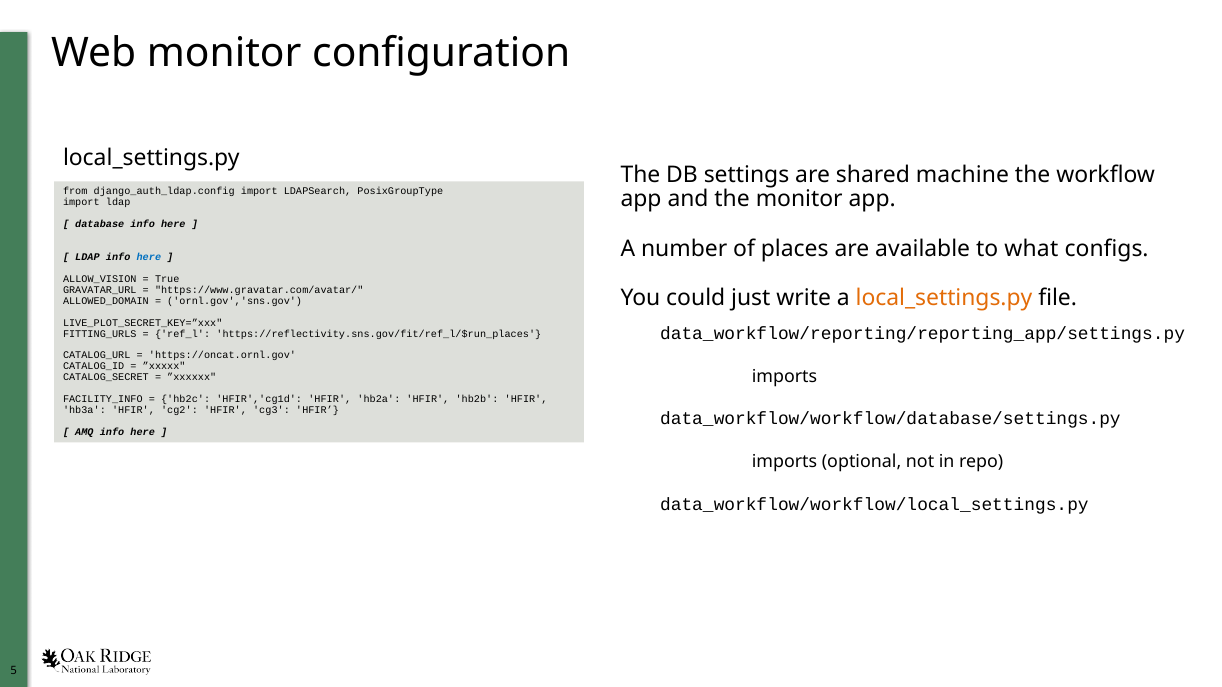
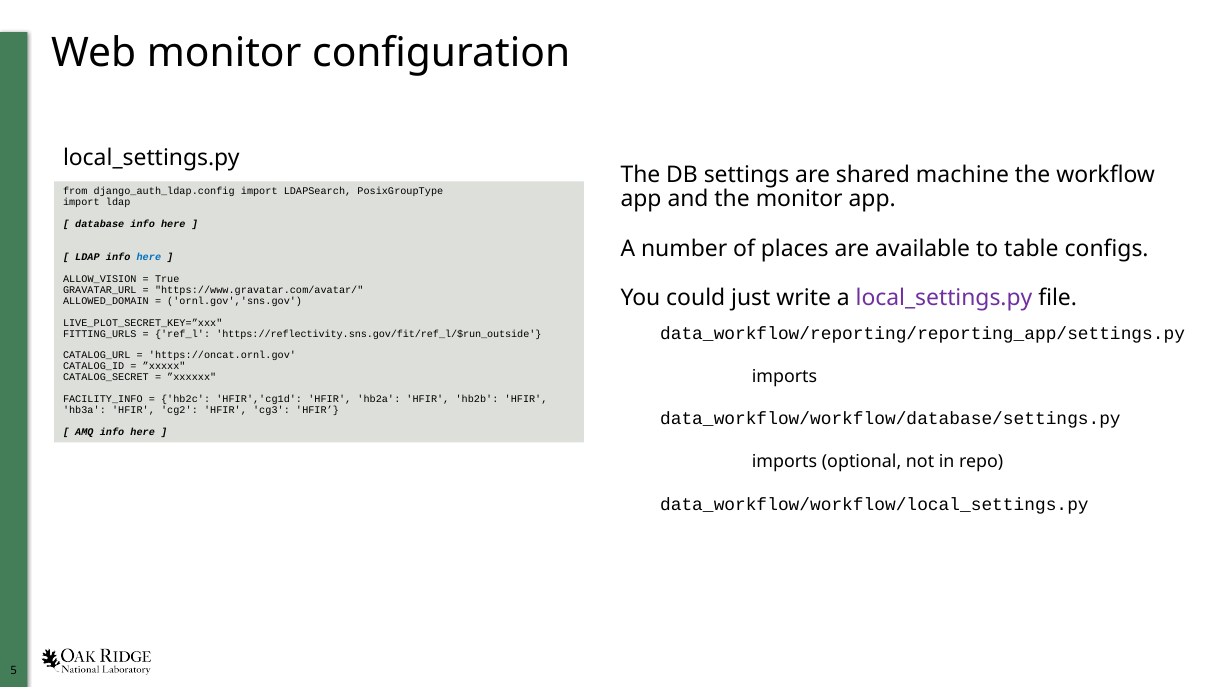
what: what -> table (1031, 249)
local_settings.py colour: orange -> purple (944, 298)
https://reflectivity.sns.gov/fit/ref_l/$run_places: https://reflectivity.sns.gov/fit/ref_l/$run_places -> https://reflectivity.sns.gov/fit/ref_l/$run_outside (379, 334)
